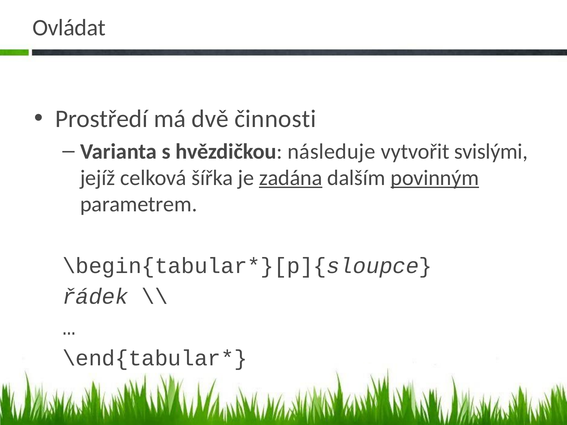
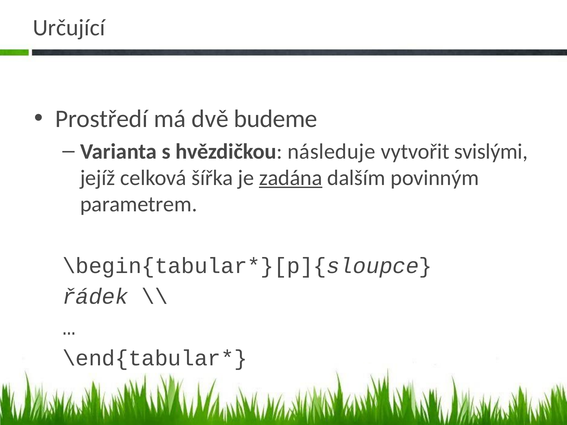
Ovládat: Ovládat -> Určující (69, 28)
činnosti: činnosti -> budeme (276, 119)
povinným underline: present -> none (435, 178)
